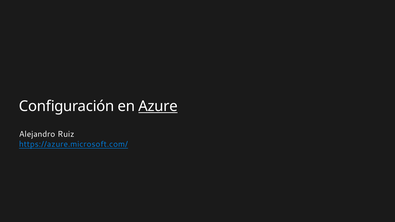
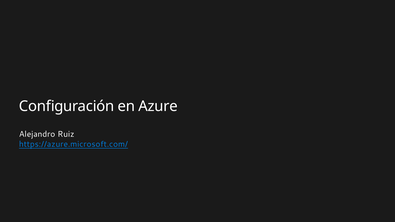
Azure underline: present -> none (158, 106)
